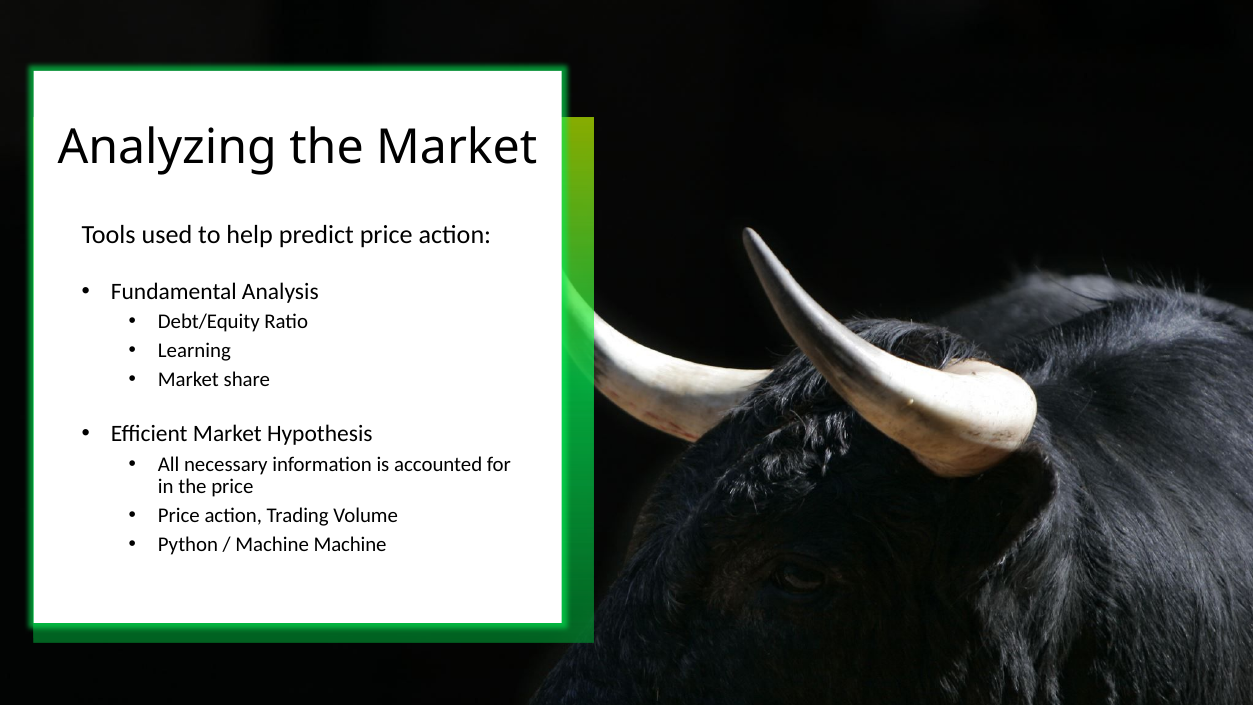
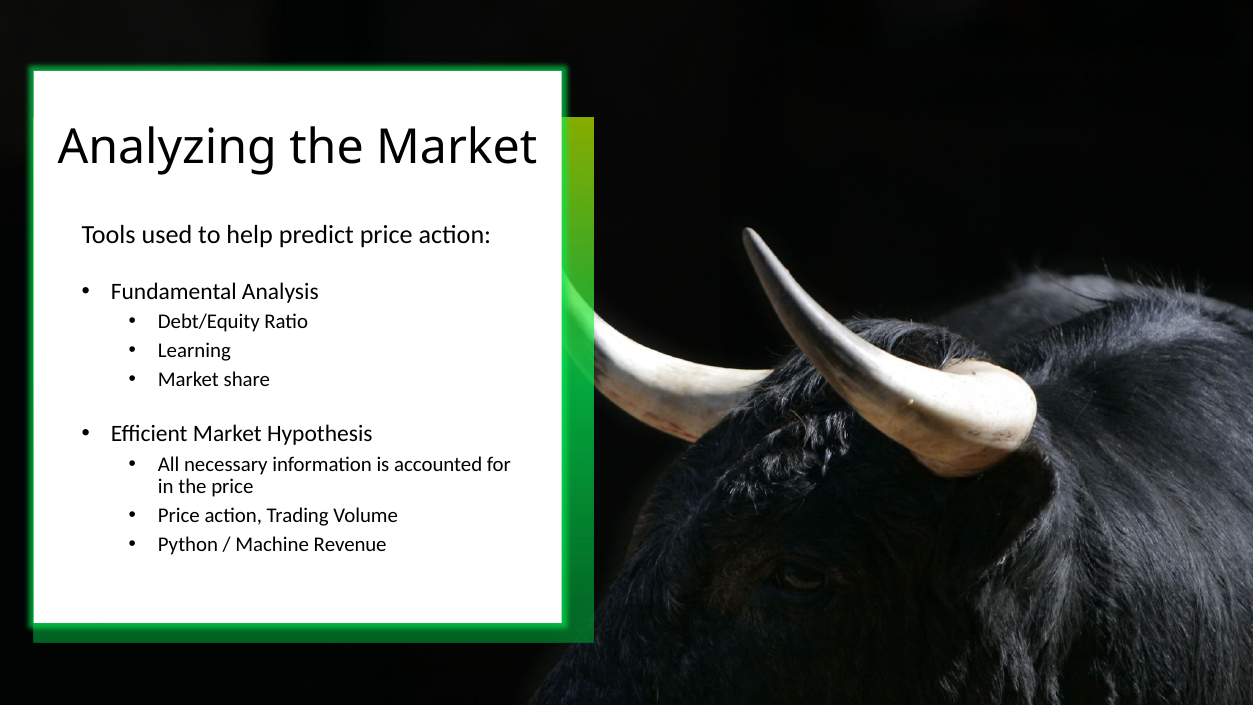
Machine Machine: Machine -> Revenue (350, 545)
